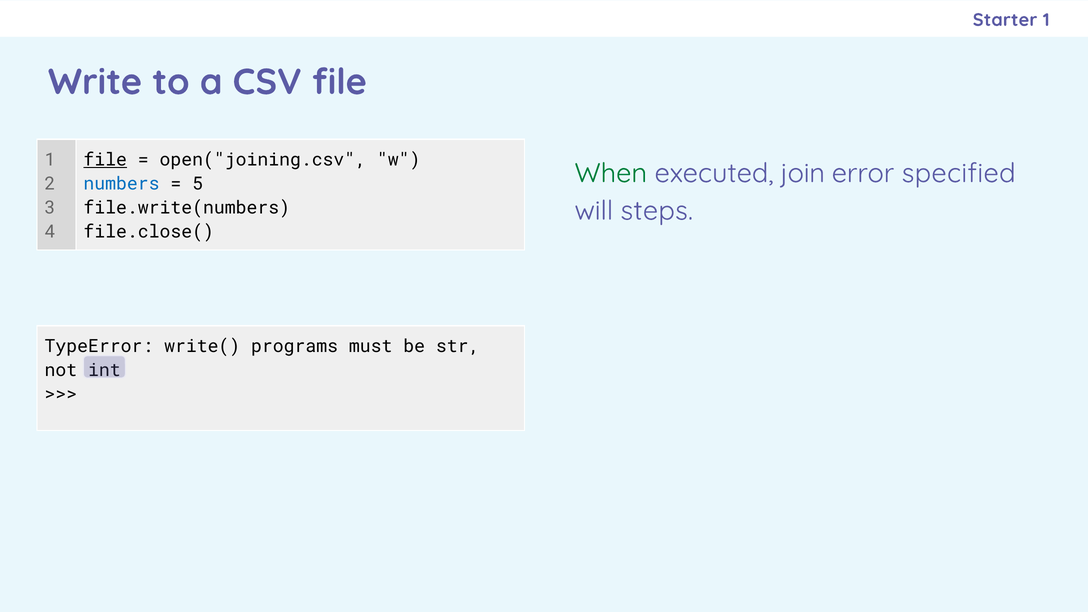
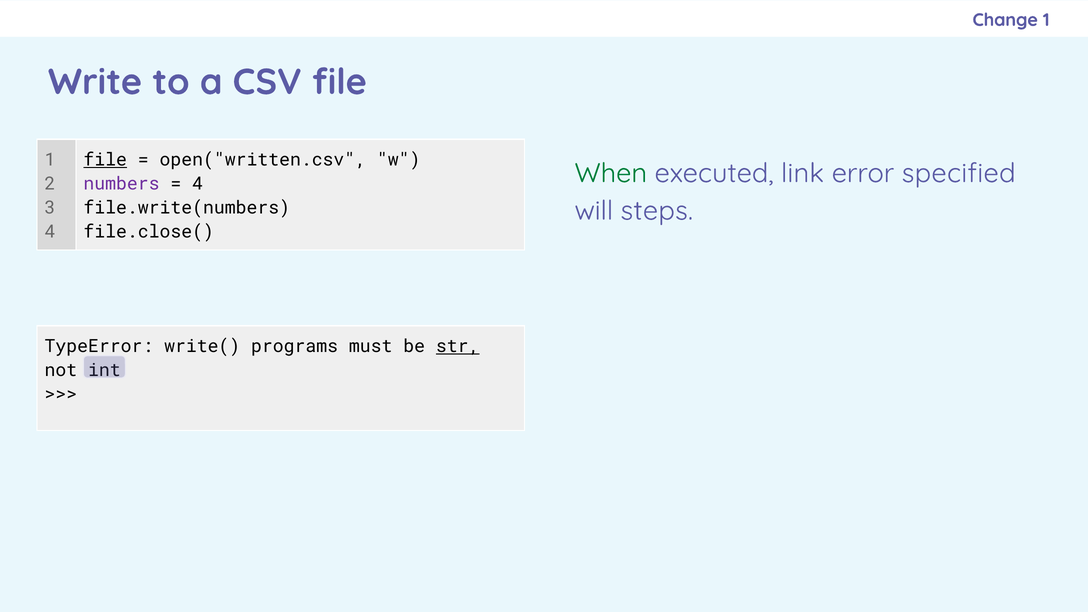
Starter: Starter -> Change (1005, 20)
open("joining.csv: open("joining.csv -> open("written.csv (263, 160)
join: join -> link (803, 173)
numbers colour: blue -> purple (121, 184)
5: 5 -> 4 (198, 184)
str underline: none -> present (458, 346)
